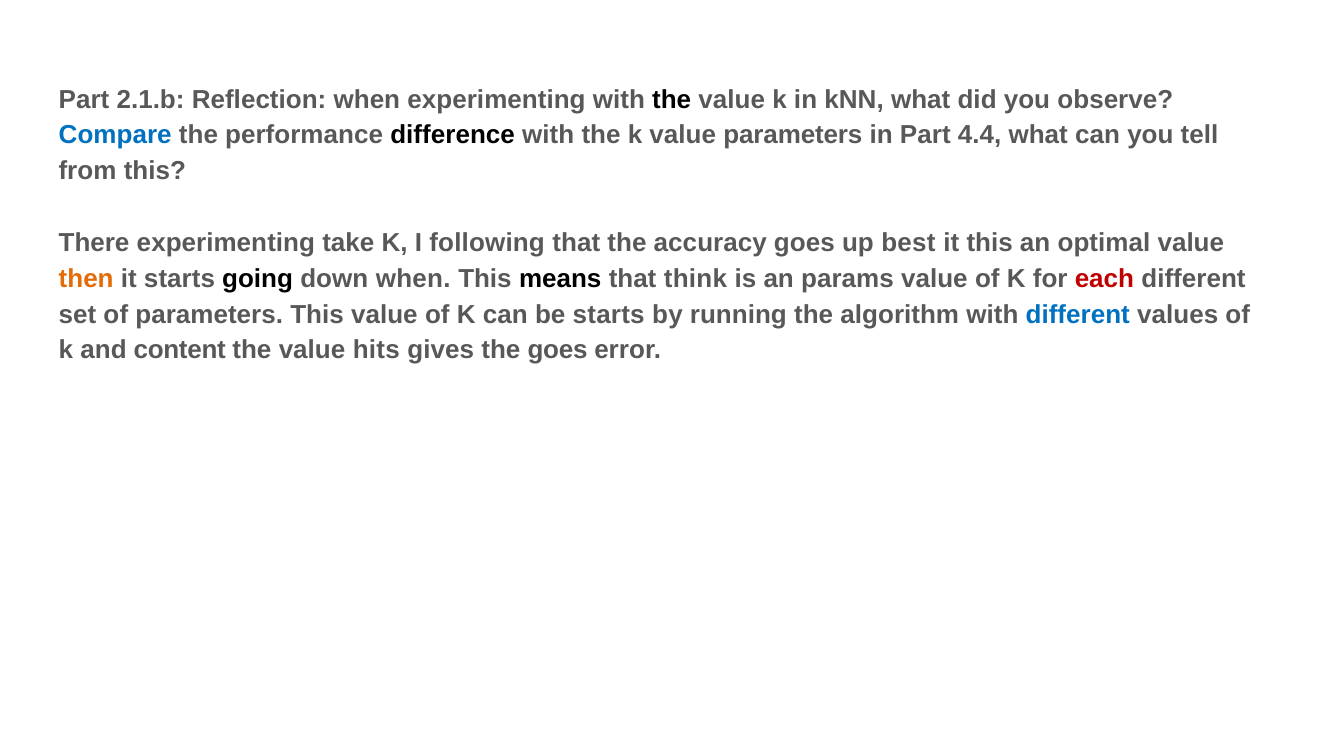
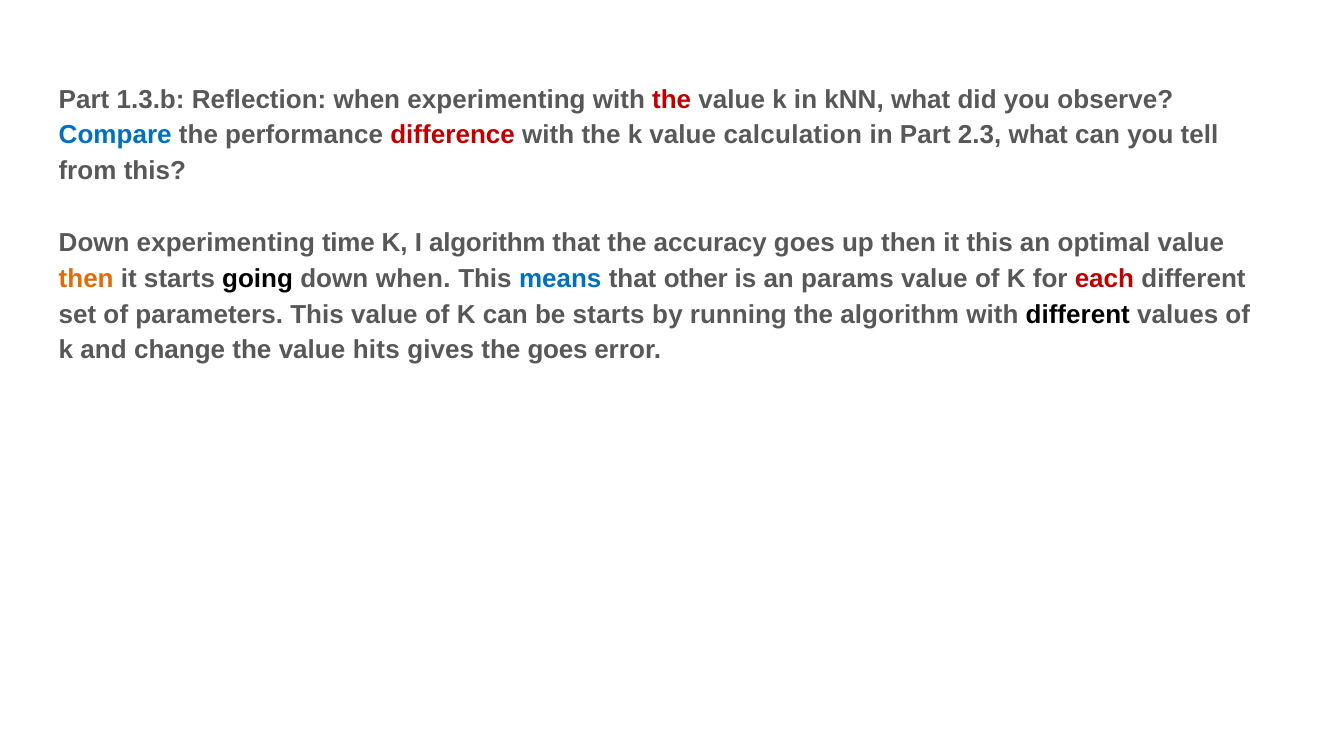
2.1.b: 2.1.b -> 1.3.b (151, 100)
the colour: black -> red (672, 100)
difference colour: black -> red (453, 135)
value parameters: parameters -> calculation (793, 135)
4.4: 4.4 -> 2.3 (980, 135)
There: There -> Down (94, 243)
take: take -> time (348, 243)
I following: following -> algorithm (487, 243)
up best: best -> then (909, 243)
means colour: black -> blue (560, 279)
think: think -> other (696, 279)
different colour: blue -> black (1078, 315)
content: content -> change (180, 351)
